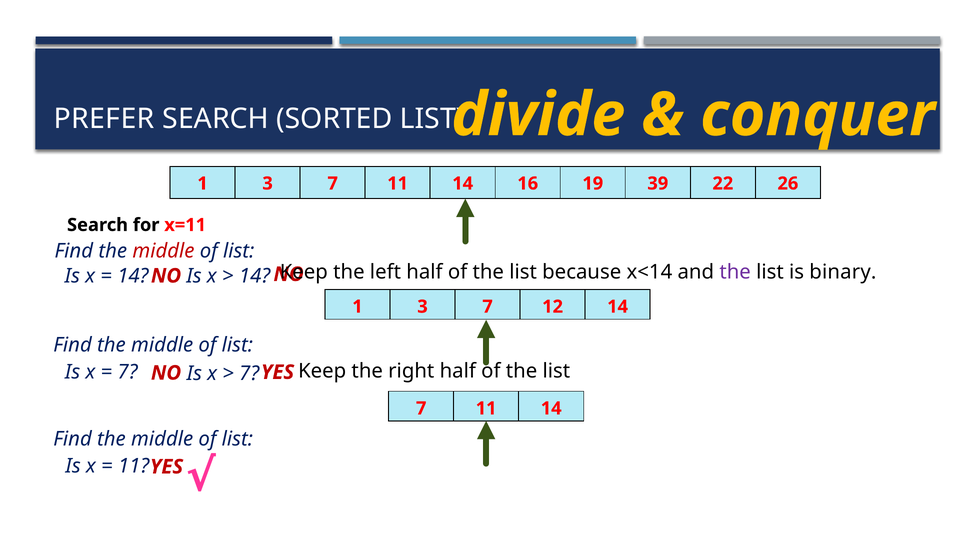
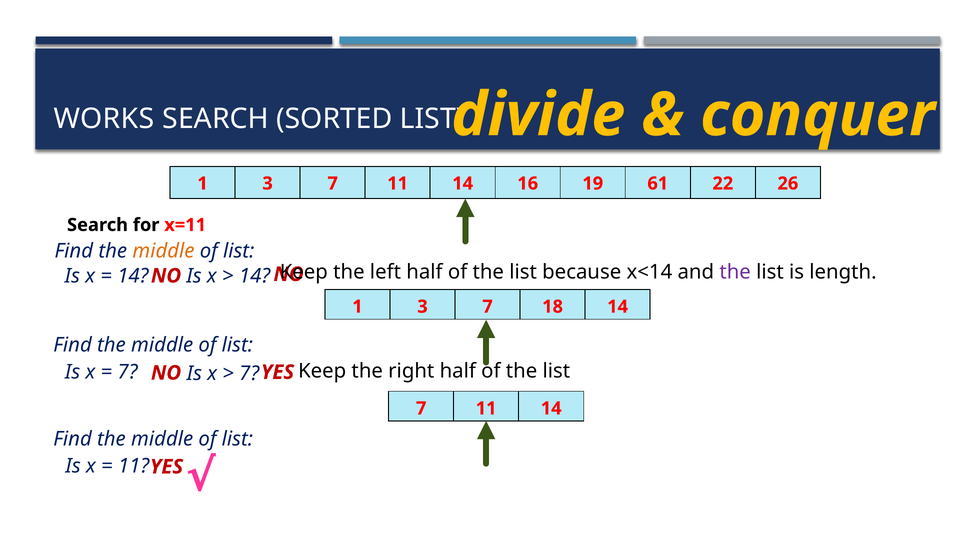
PREFER: PREFER -> WORKS (104, 119)
39: 39 -> 61 (658, 184)
middle colour: red -> orange (163, 251)
binary: binary -> length (843, 272)
12: 12 -> 18 (553, 307)
